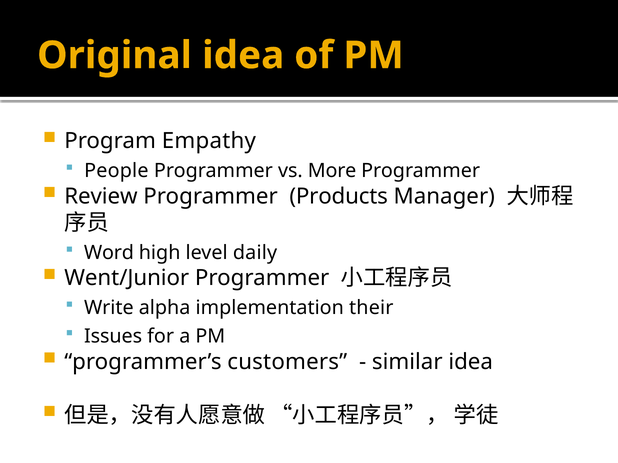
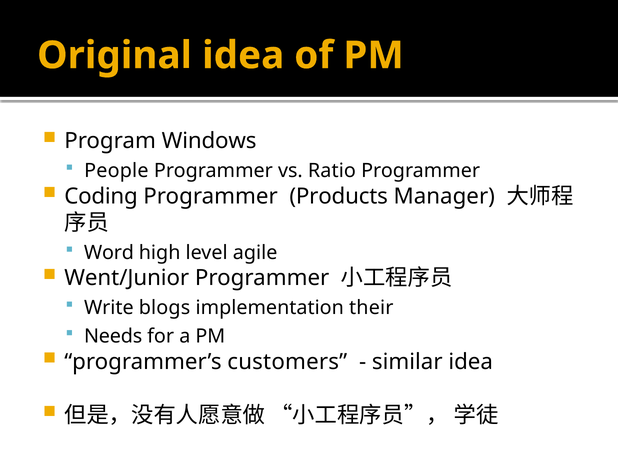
Empathy: Empathy -> Windows (209, 141)
More: More -> Ratio (332, 171)
Review: Review -> Coding (101, 196)
daily: daily -> agile (255, 253)
alpha: alpha -> blogs (165, 308)
Issues: Issues -> Needs (113, 337)
